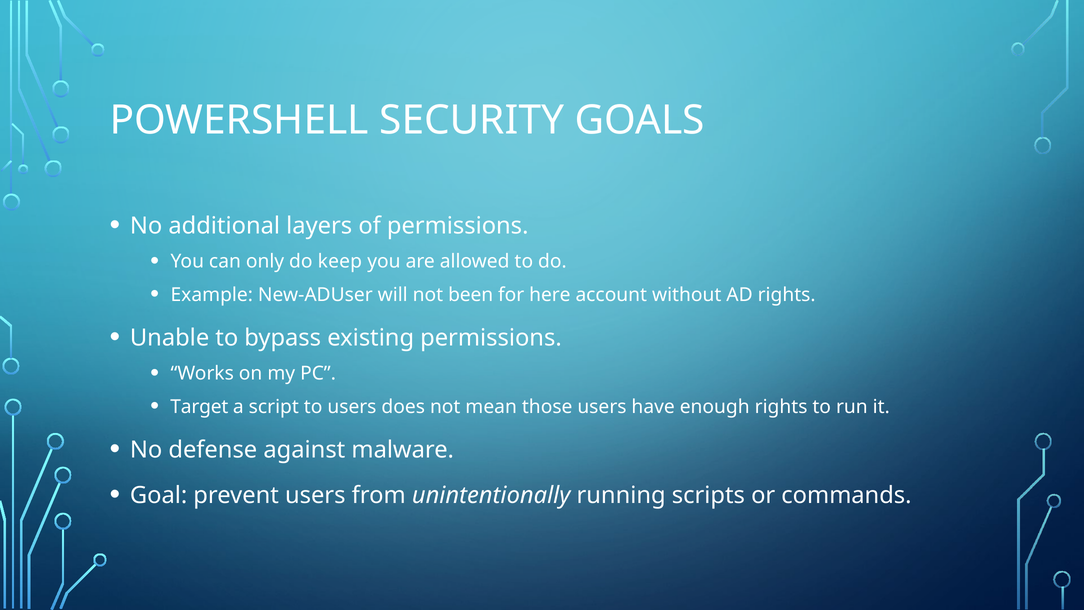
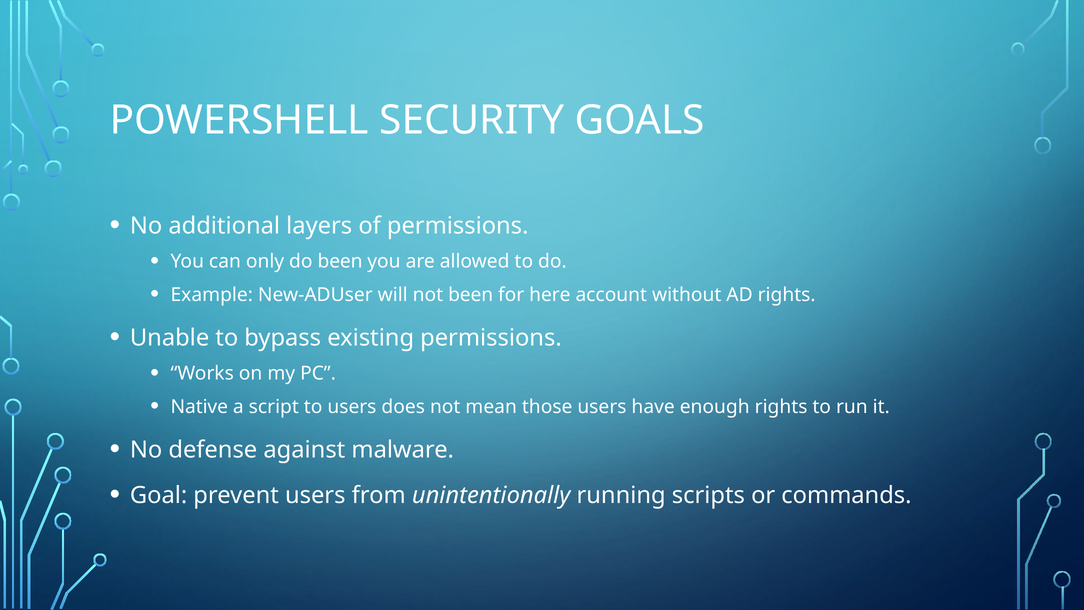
do keep: keep -> been (340, 261)
Target: Target -> Native (199, 407)
